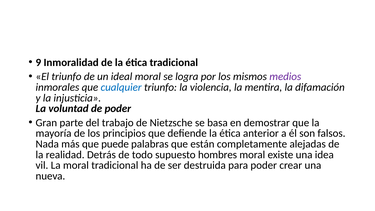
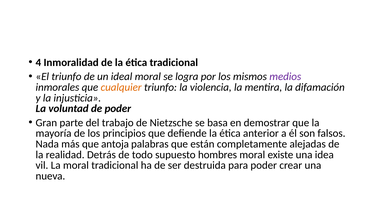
9: 9 -> 4 (38, 62)
cualquier colour: blue -> orange (121, 87)
puede: puede -> antoja (115, 144)
